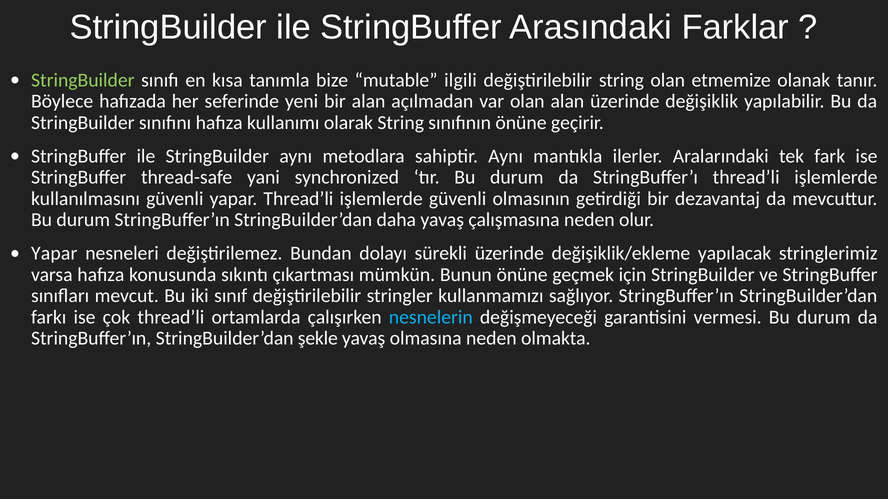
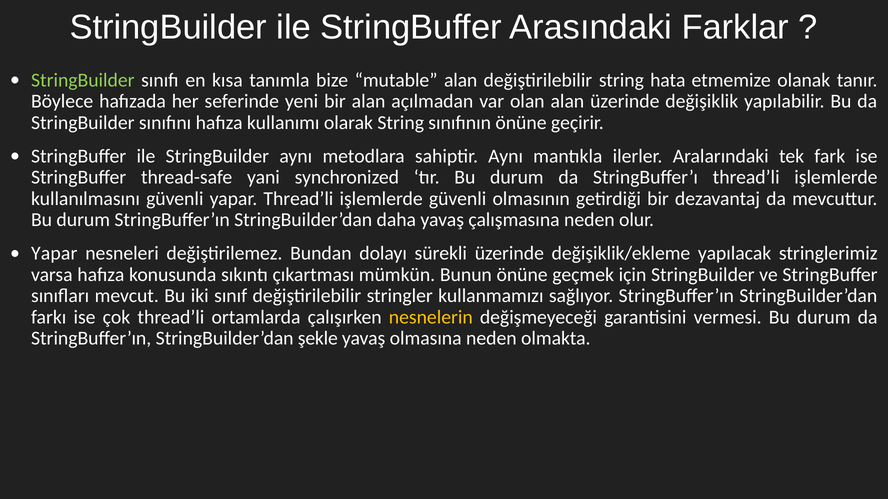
mutable ilgili: ilgili -> alan (461, 80)
string olan: olan -> hata (668, 80)
nesnelerin colour: light blue -> yellow (431, 317)
